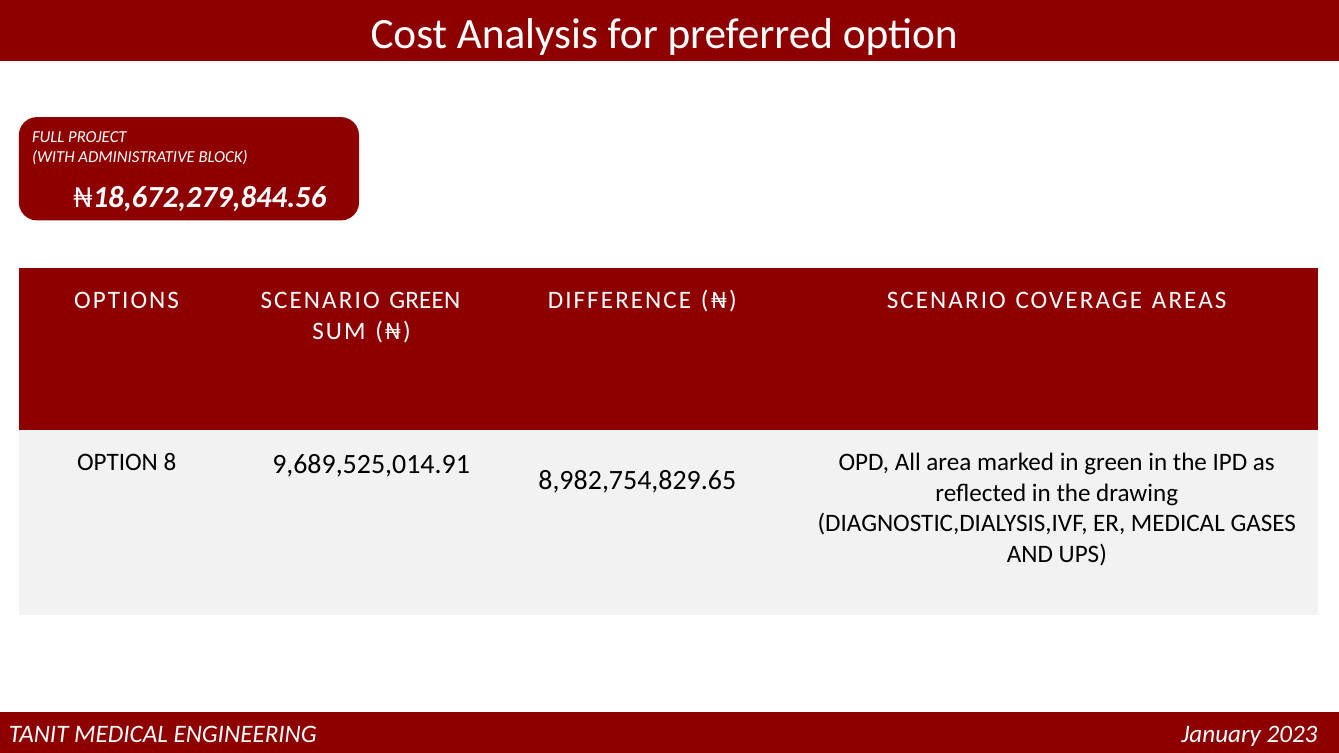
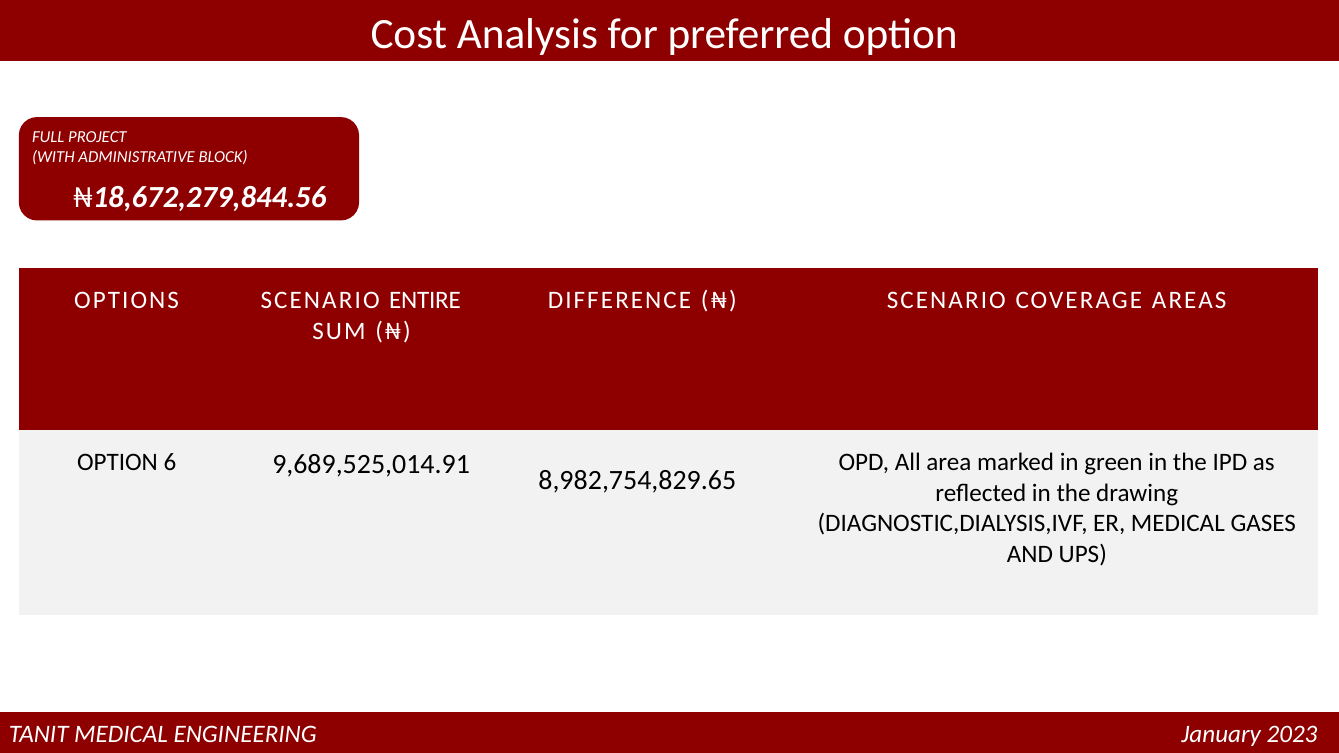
SCENARIO GREEN: GREEN -> ENTIRE (425, 301)
8: 8 -> 6 (170, 462)
